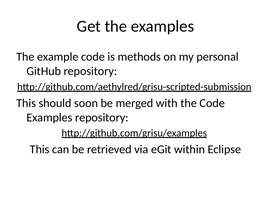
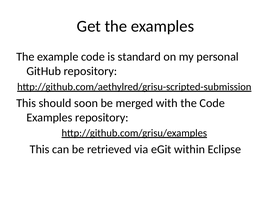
methods: methods -> standard (139, 57)
